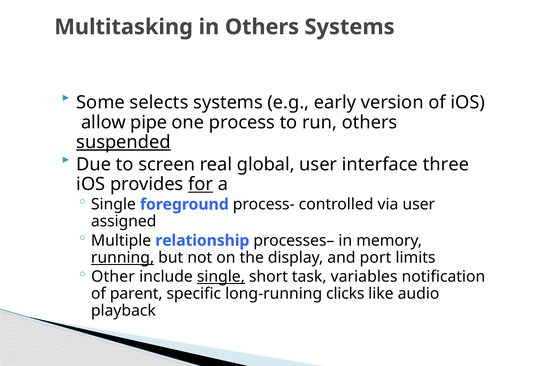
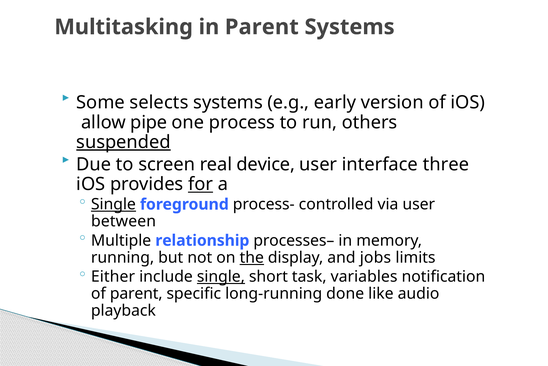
in Others: Others -> Parent (262, 27)
global: global -> device (266, 164)
Single underline: none -> present (113, 204)
assigned: assigned -> between (124, 221)
running underline: present -> none (123, 257)
the underline: none -> present (252, 257)
port: port -> jobs (375, 257)
Other: Other -> Either (113, 276)
clicks: clicks -> done (345, 293)
